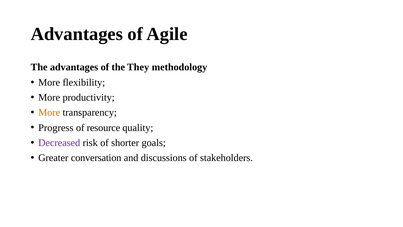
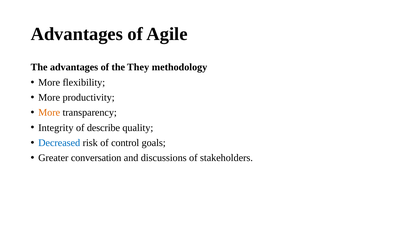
Progress: Progress -> Integrity (56, 128)
resource: resource -> describe (103, 128)
Decreased colour: purple -> blue (59, 143)
shorter: shorter -> control (125, 143)
